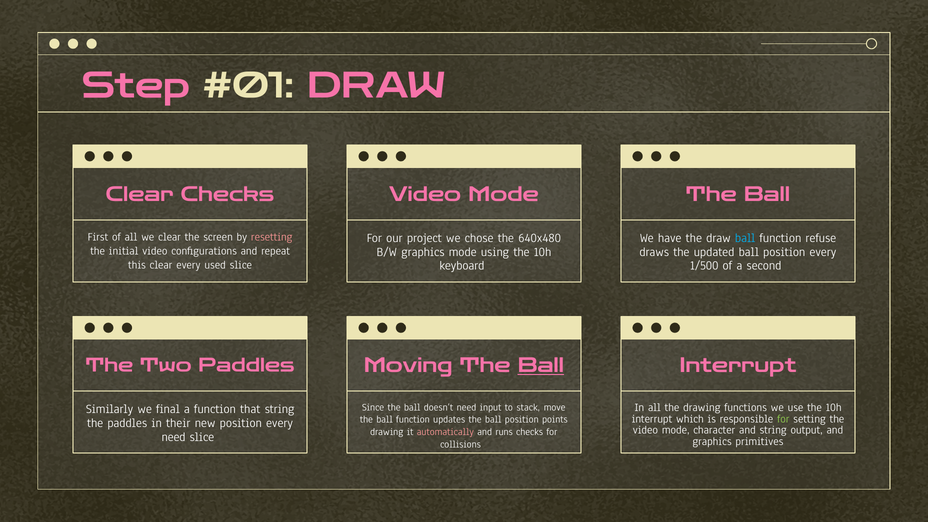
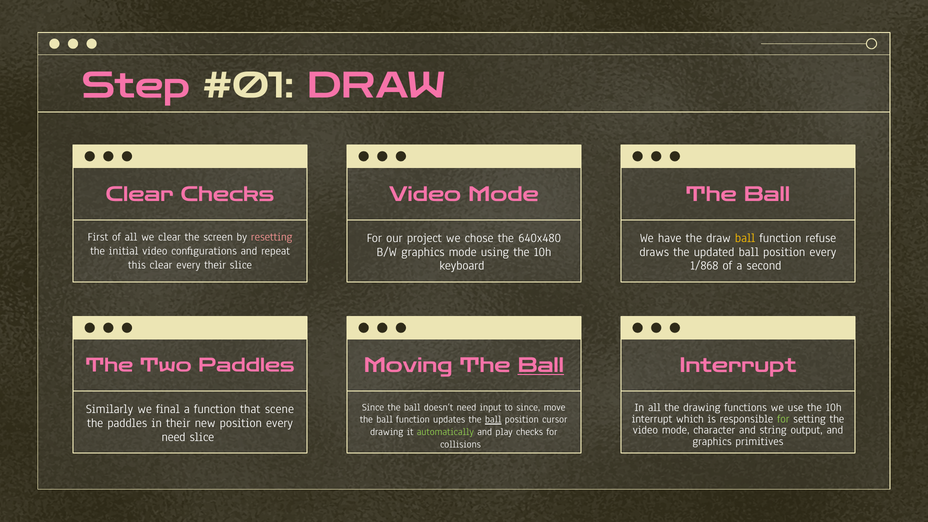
ball colour: light blue -> yellow (745, 238)
every used: used -> their (215, 265)
1/500: 1/500 -> 1/868 (704, 266)
to stack: stack -> since (528, 407)
that string: string -> scene (279, 409)
ball underline: none -> present (493, 420)
points: points -> cursor (555, 420)
automatically colour: pink -> light green (445, 432)
runs: runs -> play (504, 432)
